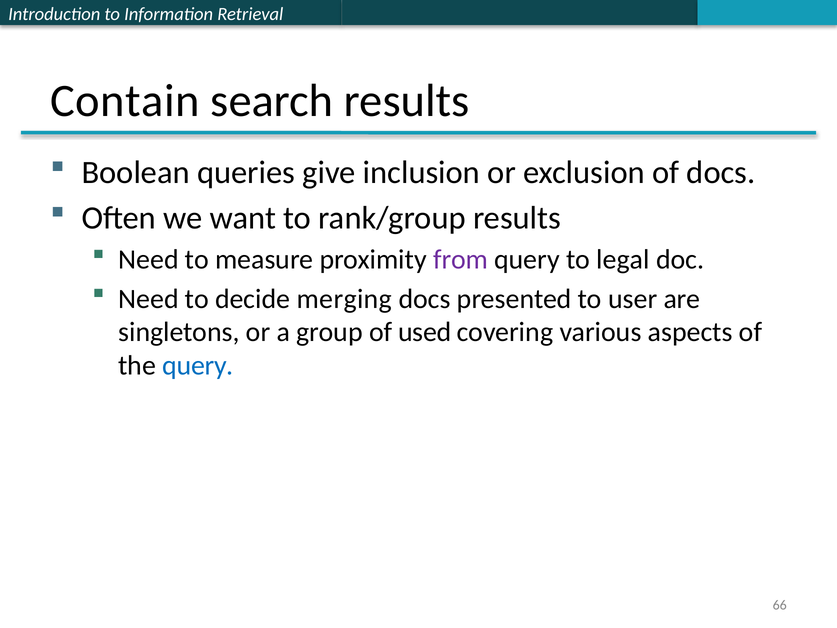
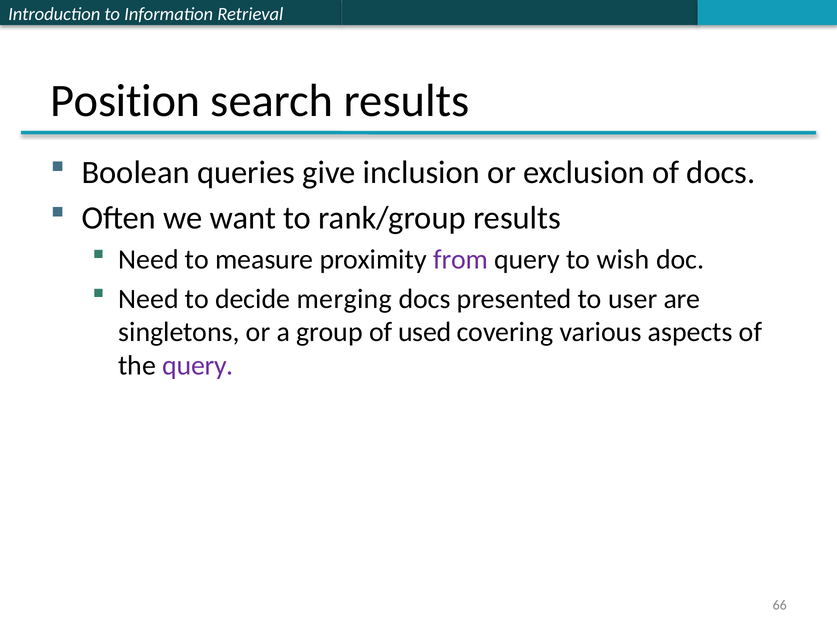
Contain: Contain -> Position (125, 101)
legal: legal -> wish (623, 260)
query colour: blue -> purple (198, 366)
